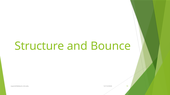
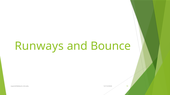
Structure: Structure -> Runways (39, 46)
